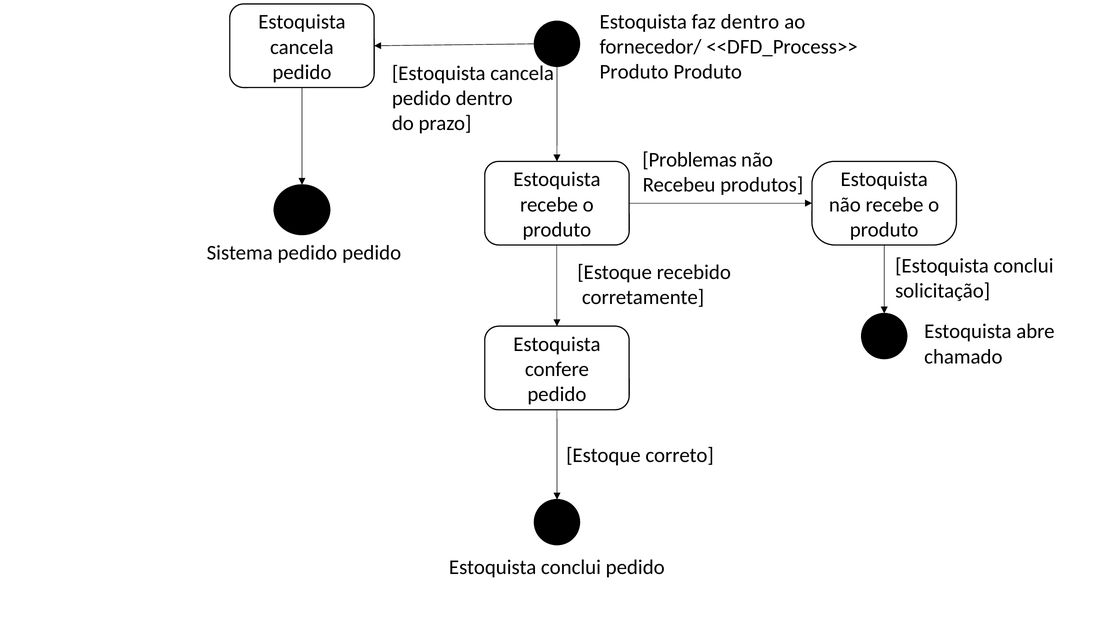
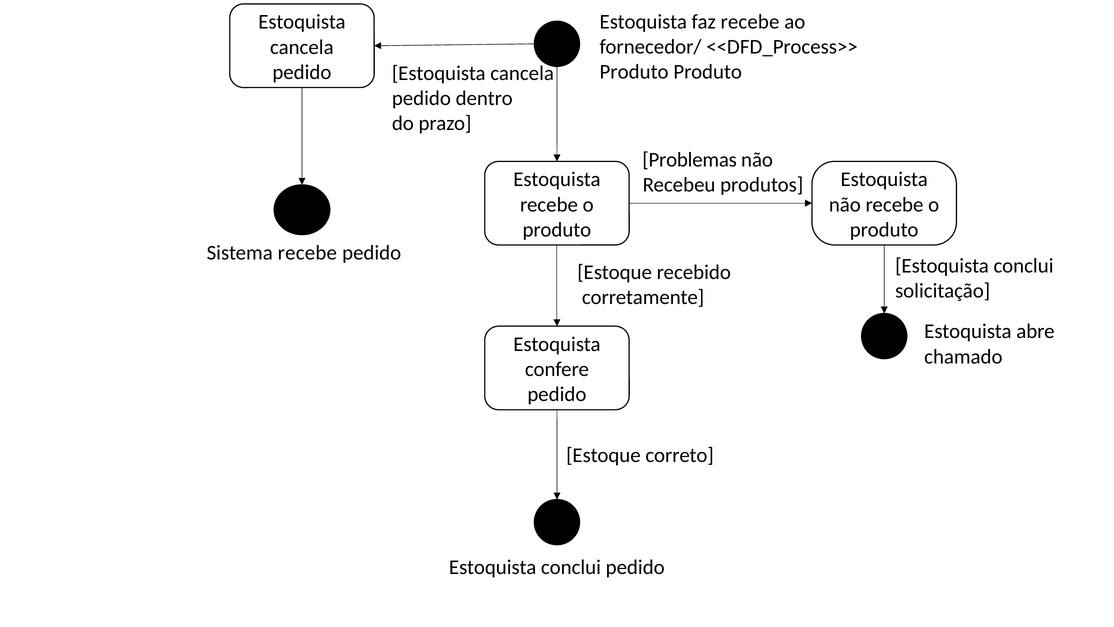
faz dentro: dentro -> recebe (750, 22)
Sistema pedido: pedido -> recebe (307, 253)
